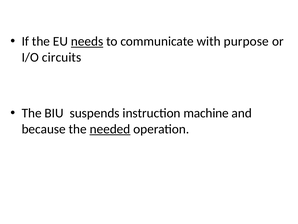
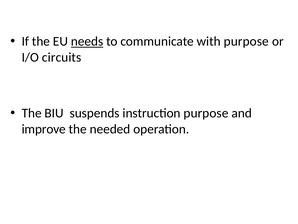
instruction machine: machine -> purpose (206, 113)
because: because -> improve (44, 129)
needed underline: present -> none (110, 129)
